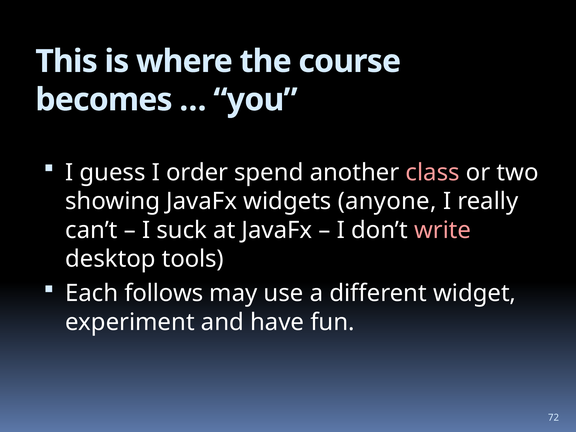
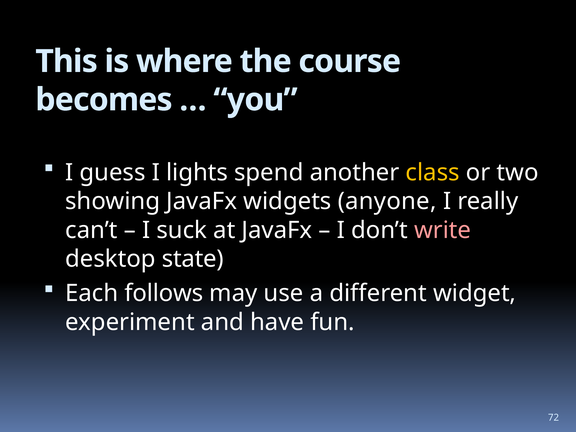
order: order -> lights (197, 173)
class colour: pink -> yellow (433, 173)
tools: tools -> state (193, 259)
